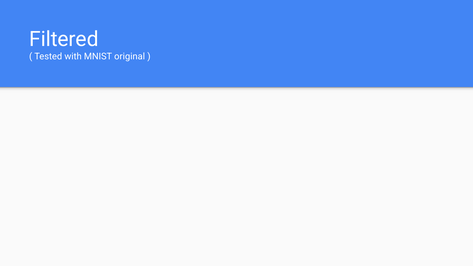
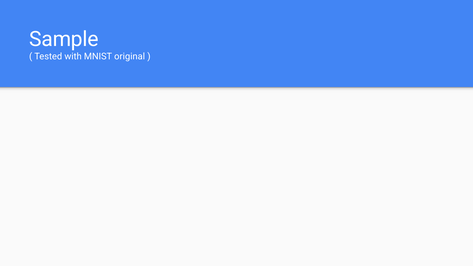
Filtered: Filtered -> Sample (64, 39)
